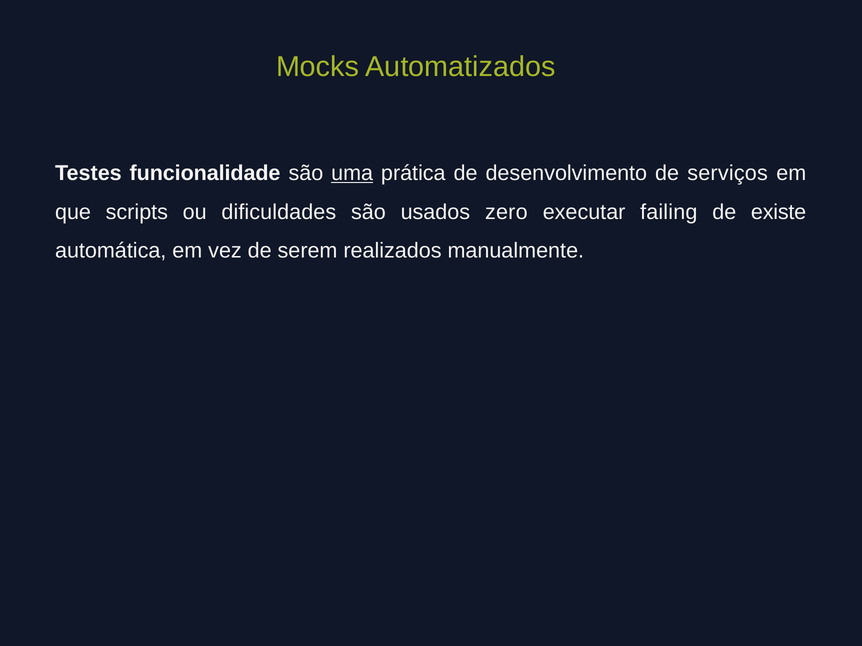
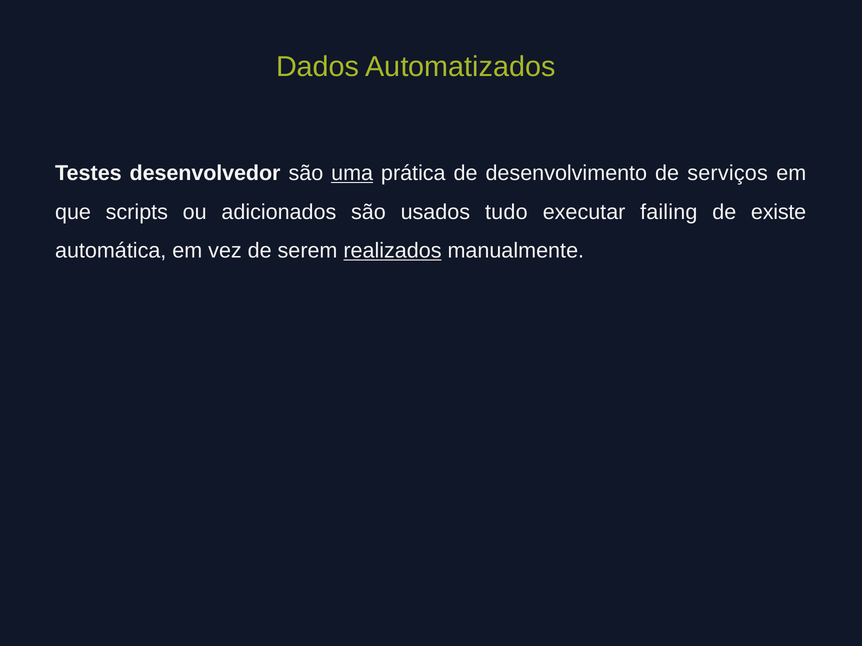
Mocks: Mocks -> Dados (318, 67)
funcionalidade: funcionalidade -> desenvolvedor (205, 173)
dificuldades: dificuldades -> adicionados (279, 212)
zero: zero -> tudo (506, 212)
realizados underline: none -> present (392, 251)
